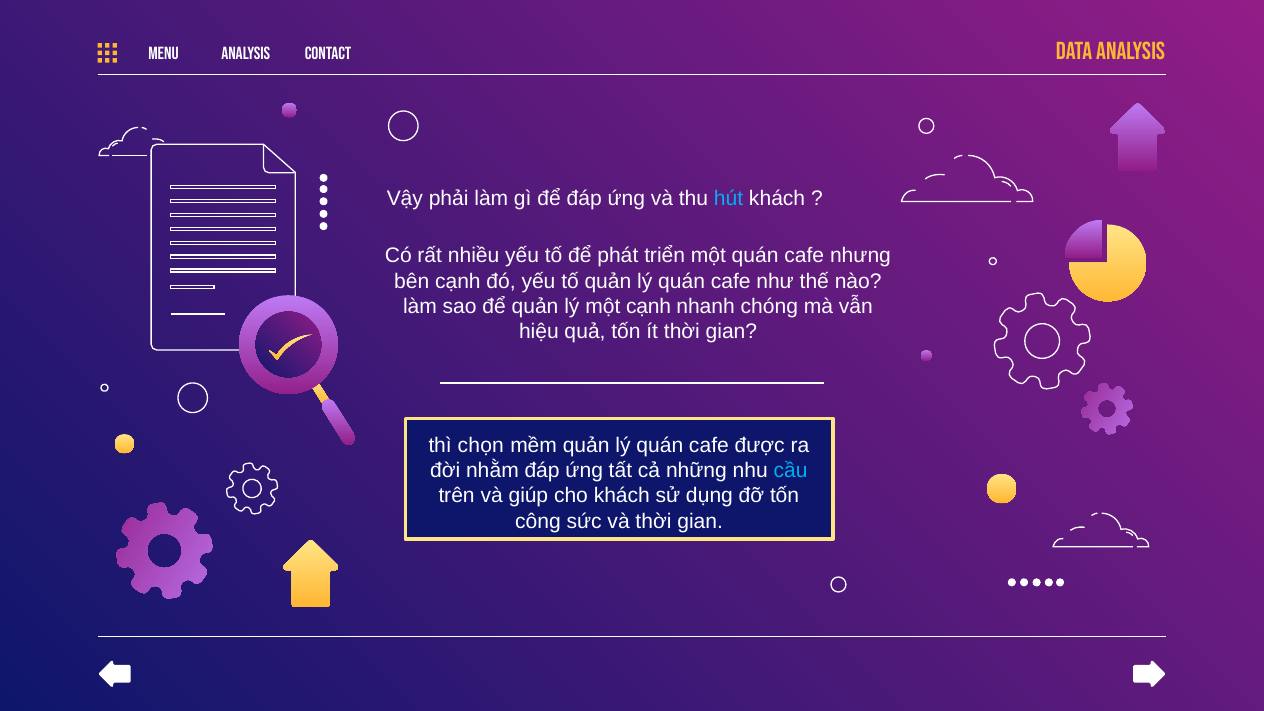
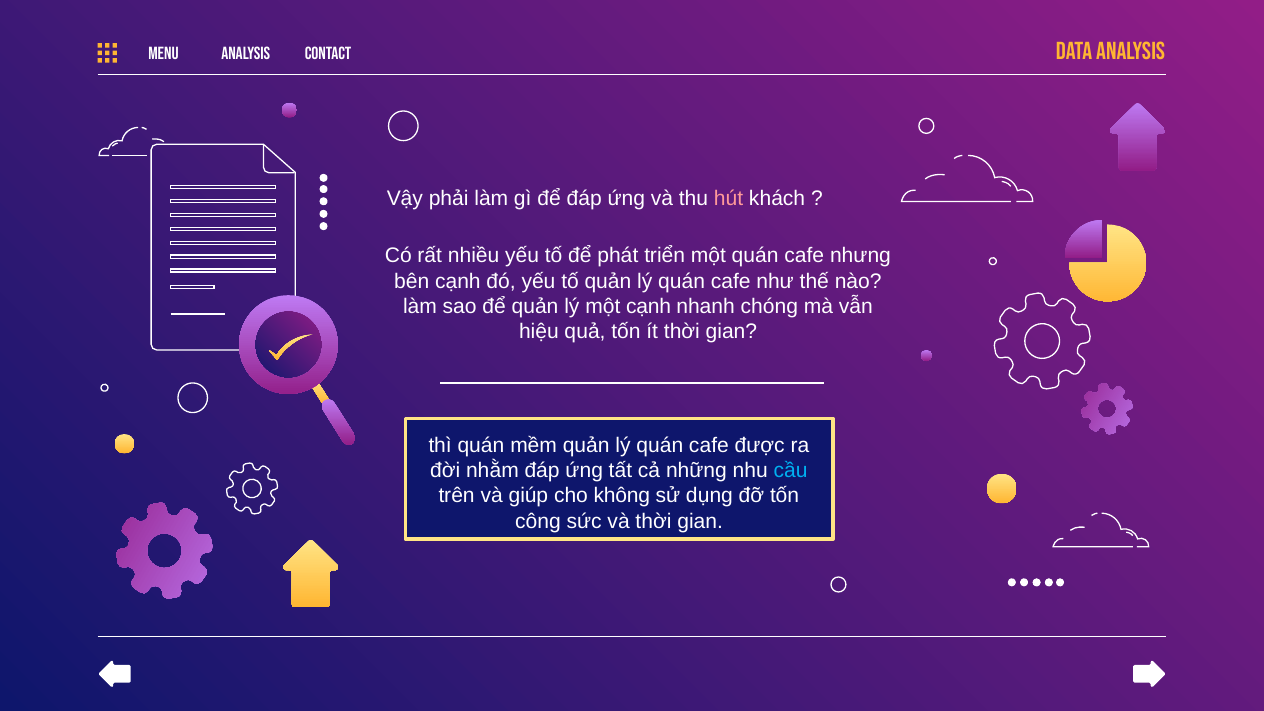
hút colour: light blue -> pink (729, 198)
thì chọn: chọn -> quán (481, 445)
cho khách: khách -> không (622, 496)
